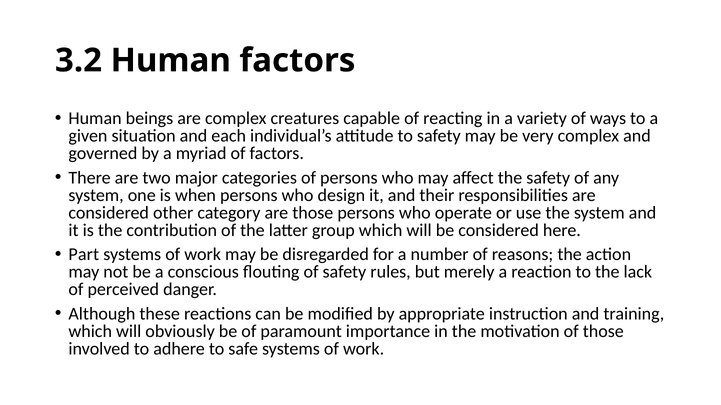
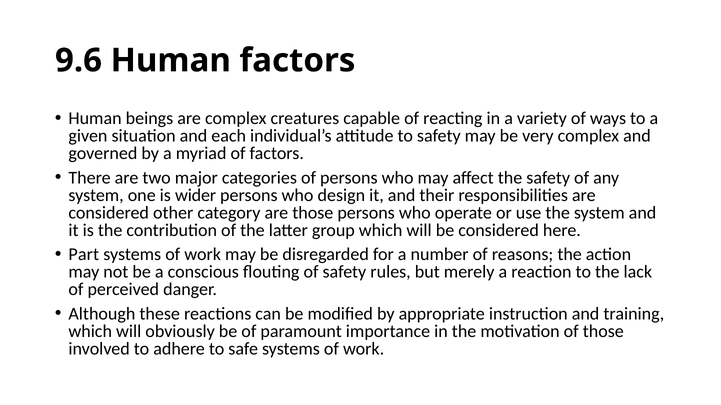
3.2: 3.2 -> 9.6 (78, 61)
when: when -> wider (196, 196)
